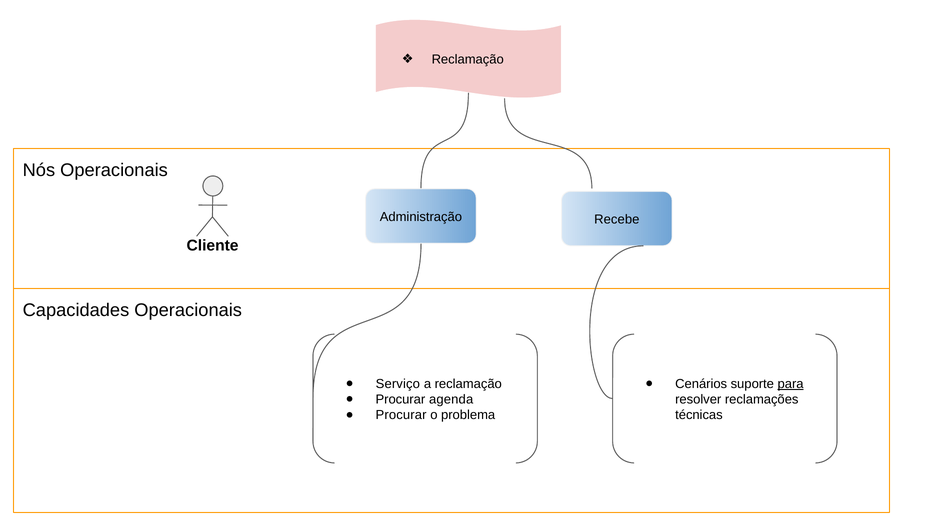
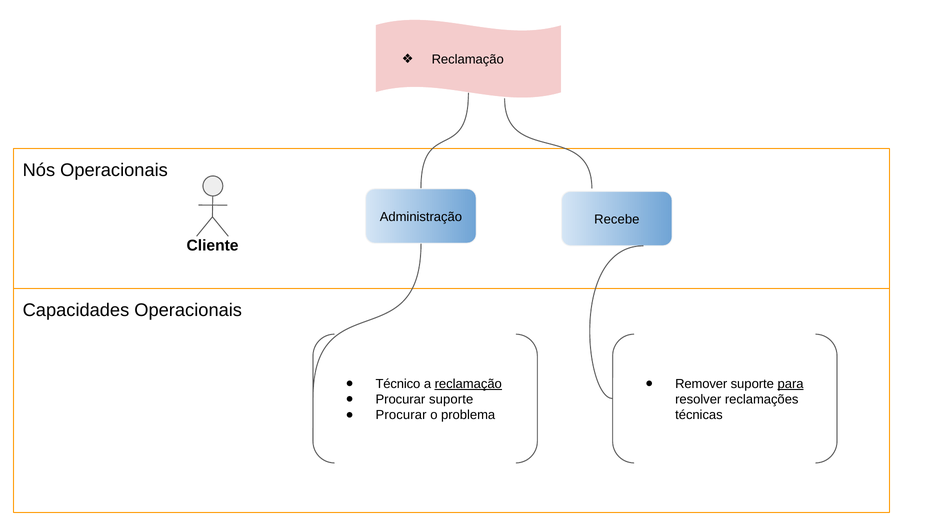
Serviço: Serviço -> Técnico (398, 383)
reclamação underline: none -> present (468, 383)
Cenários: Cenários -> Remover (701, 383)
Procurar agenda: agenda -> suporte (451, 399)
